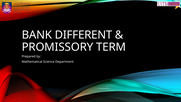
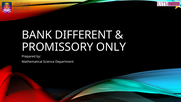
TERM: TERM -> ONLY (111, 47)
